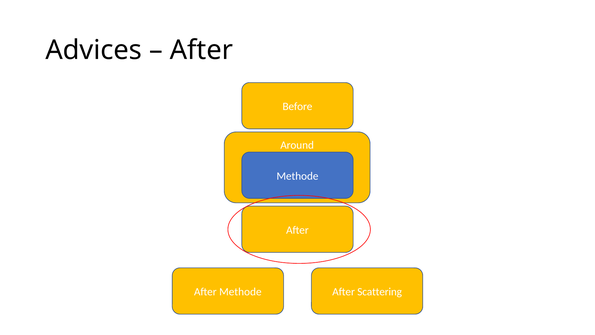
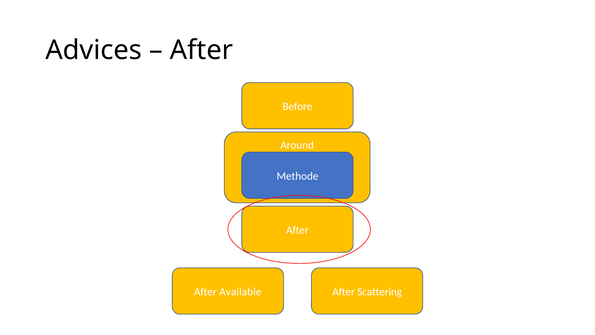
Methode: Methode -> Available (240, 292)
